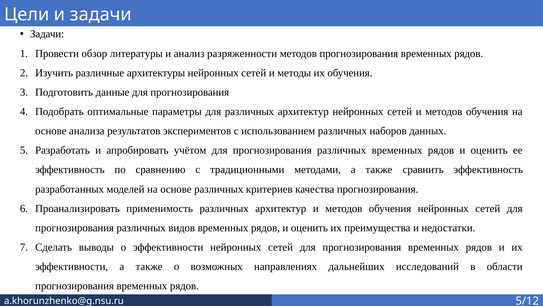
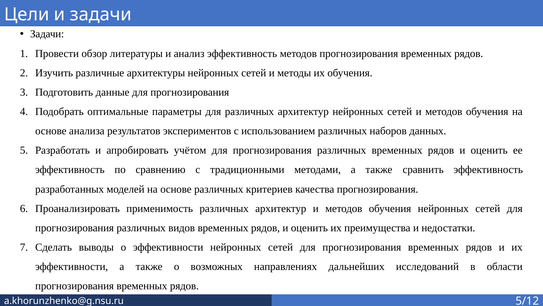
анализ разряженности: разряженности -> эффективность (242, 53)
